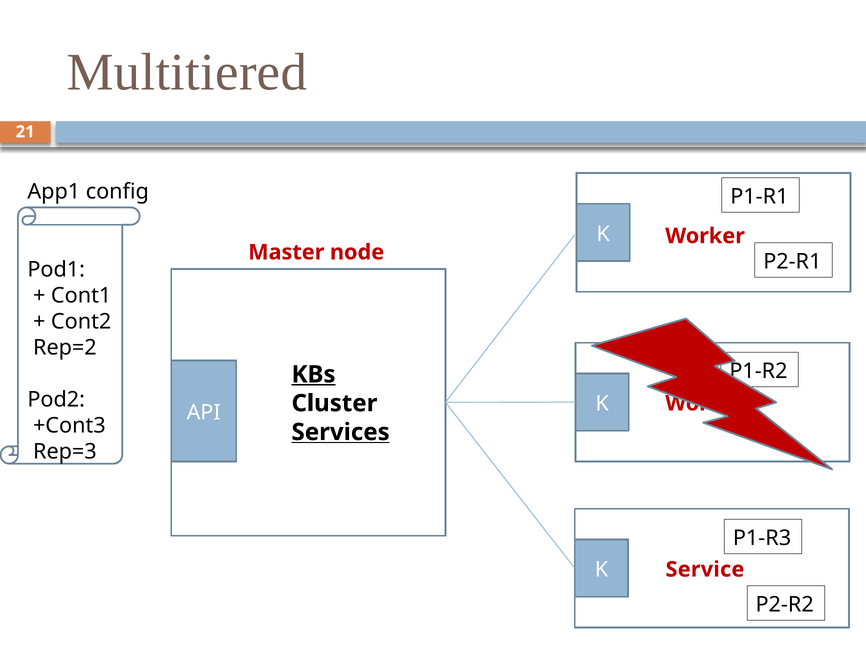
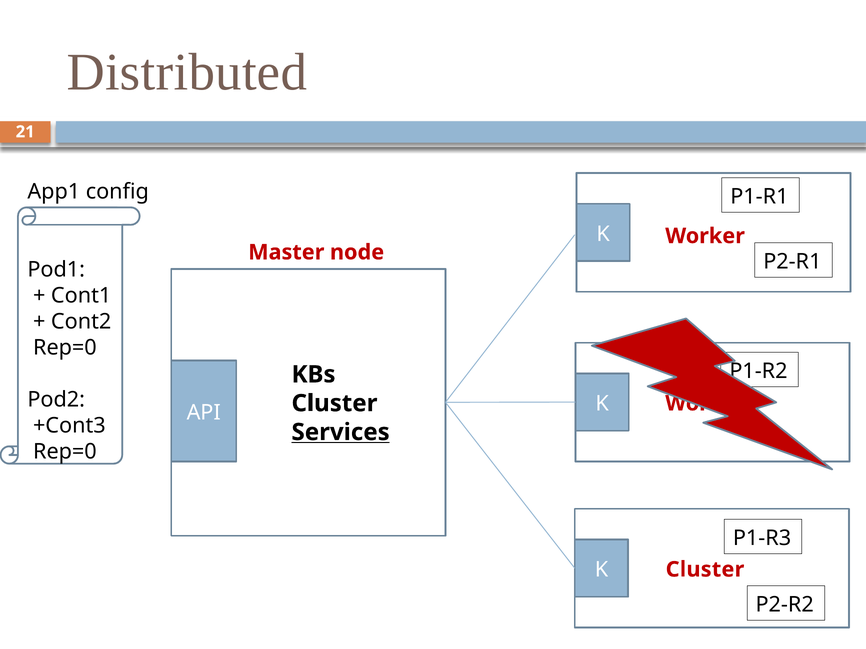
Multitiered: Multitiered -> Distributed (187, 72)
Rep=2: Rep=2 -> Rep=0 (65, 348)
KBs underline: present -> none (314, 375)
Rep=3: Rep=3 -> Rep=0 (65, 452)
Service: Service -> Cluster (705, 570)
